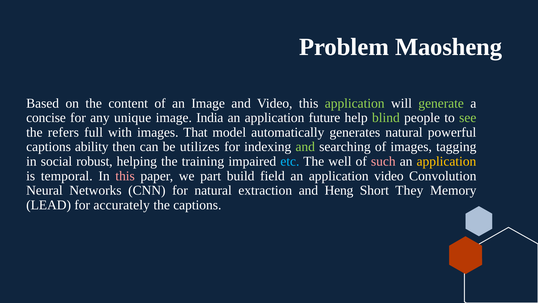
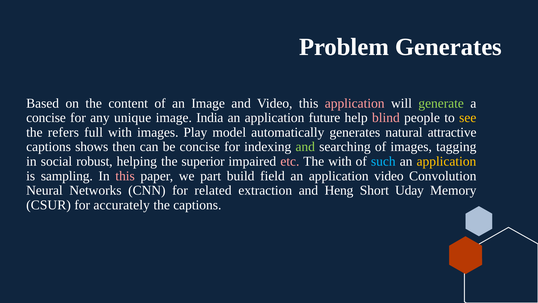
Problem Maosheng: Maosheng -> Generates (448, 47)
application colour: light green -> pink (355, 103)
blind colour: light green -> pink (386, 118)
see colour: light green -> yellow (468, 118)
That: That -> Play (195, 132)
powerful: powerful -> attractive (452, 132)
ability: ability -> shows (92, 147)
be utilizes: utilizes -> concise (200, 147)
training: training -> superior (203, 161)
etc colour: light blue -> pink (290, 161)
The well: well -> with (340, 161)
such colour: pink -> light blue (383, 161)
temporal: temporal -> sampling (67, 176)
for natural: natural -> related (213, 190)
They: They -> Uday (409, 190)
LEAD: LEAD -> CSUR (49, 205)
